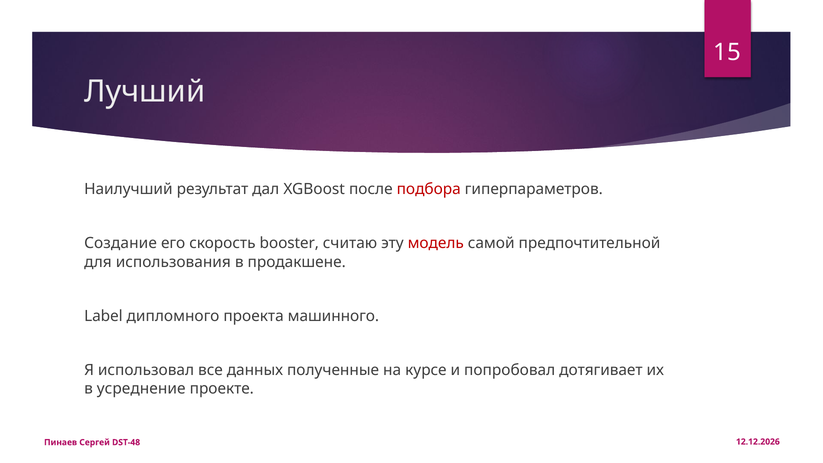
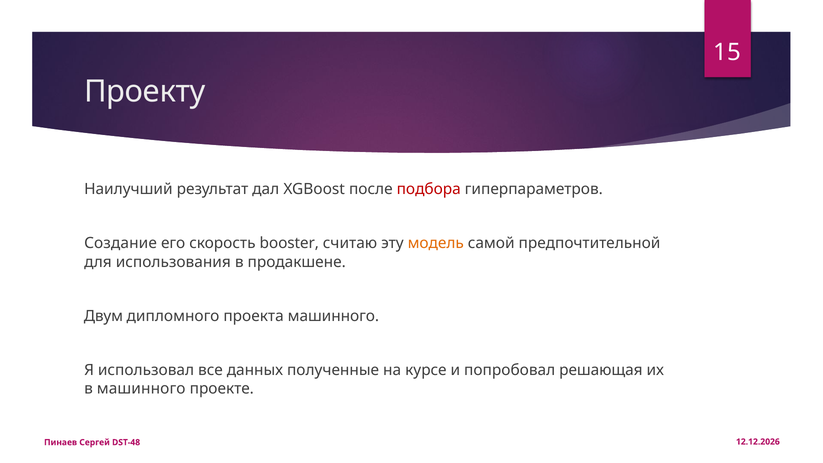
Лучший: Лучший -> Проекту (145, 92)
модель colour: red -> orange (436, 243)
Label: Label -> Двум (103, 316)
дотягивает: дотягивает -> решающая (601, 370)
в усреднение: усреднение -> машинного (141, 389)
